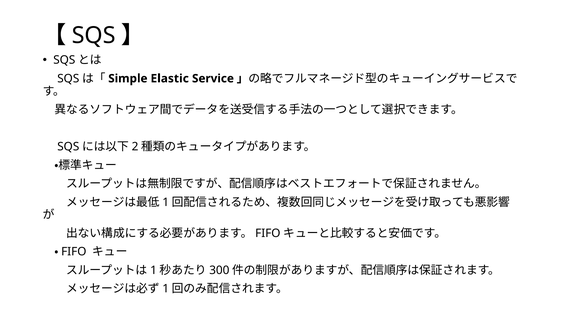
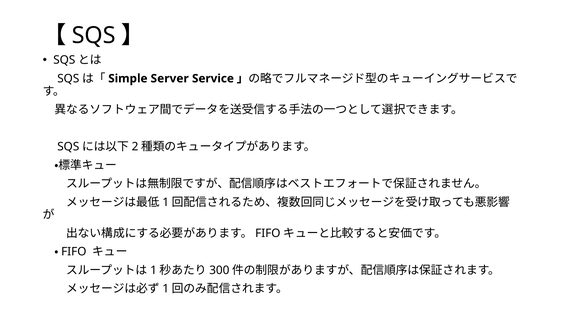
Elastic: Elastic -> Server (170, 78)
